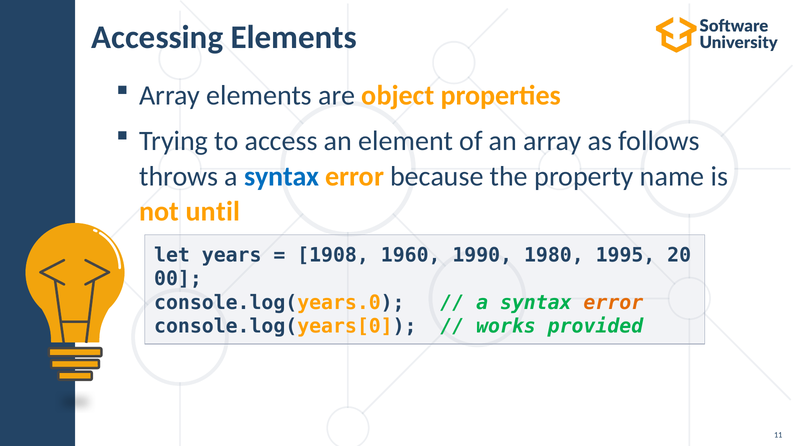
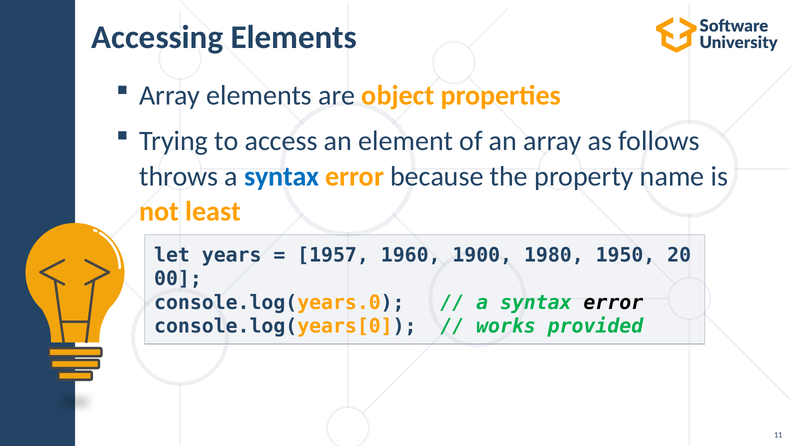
until: until -> least (213, 212)
1908: 1908 -> 1957 (333, 255)
1990: 1990 -> 1900 (482, 255)
1995: 1995 -> 1950 (625, 255)
error colour: orange -> black (613, 303)
